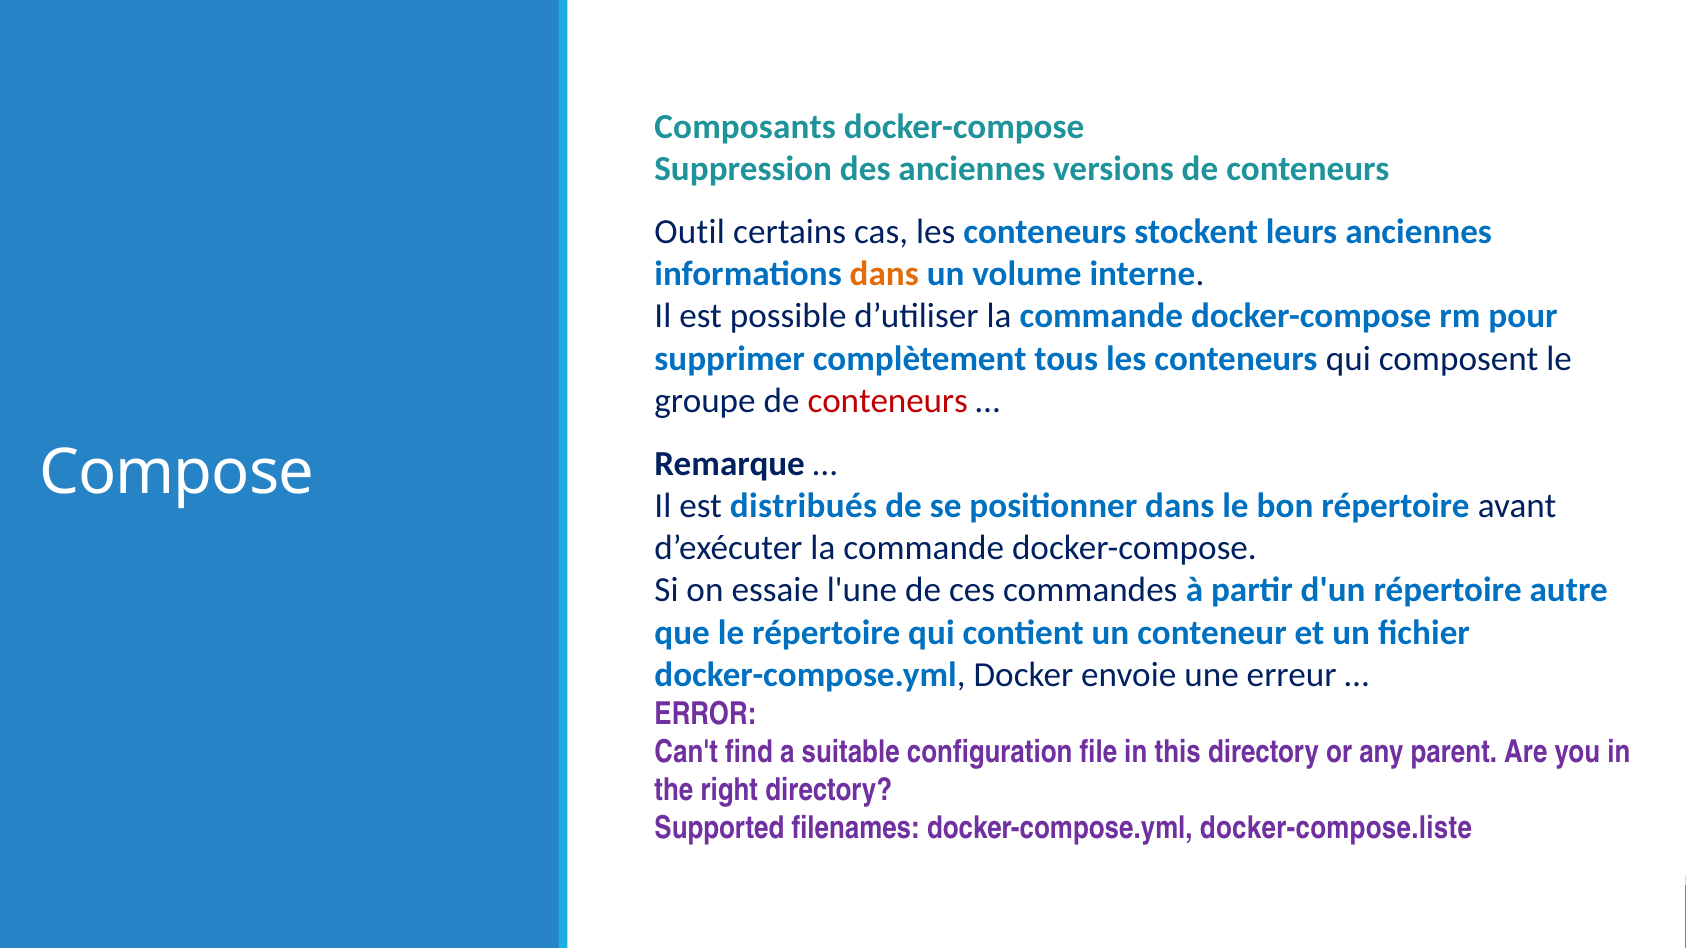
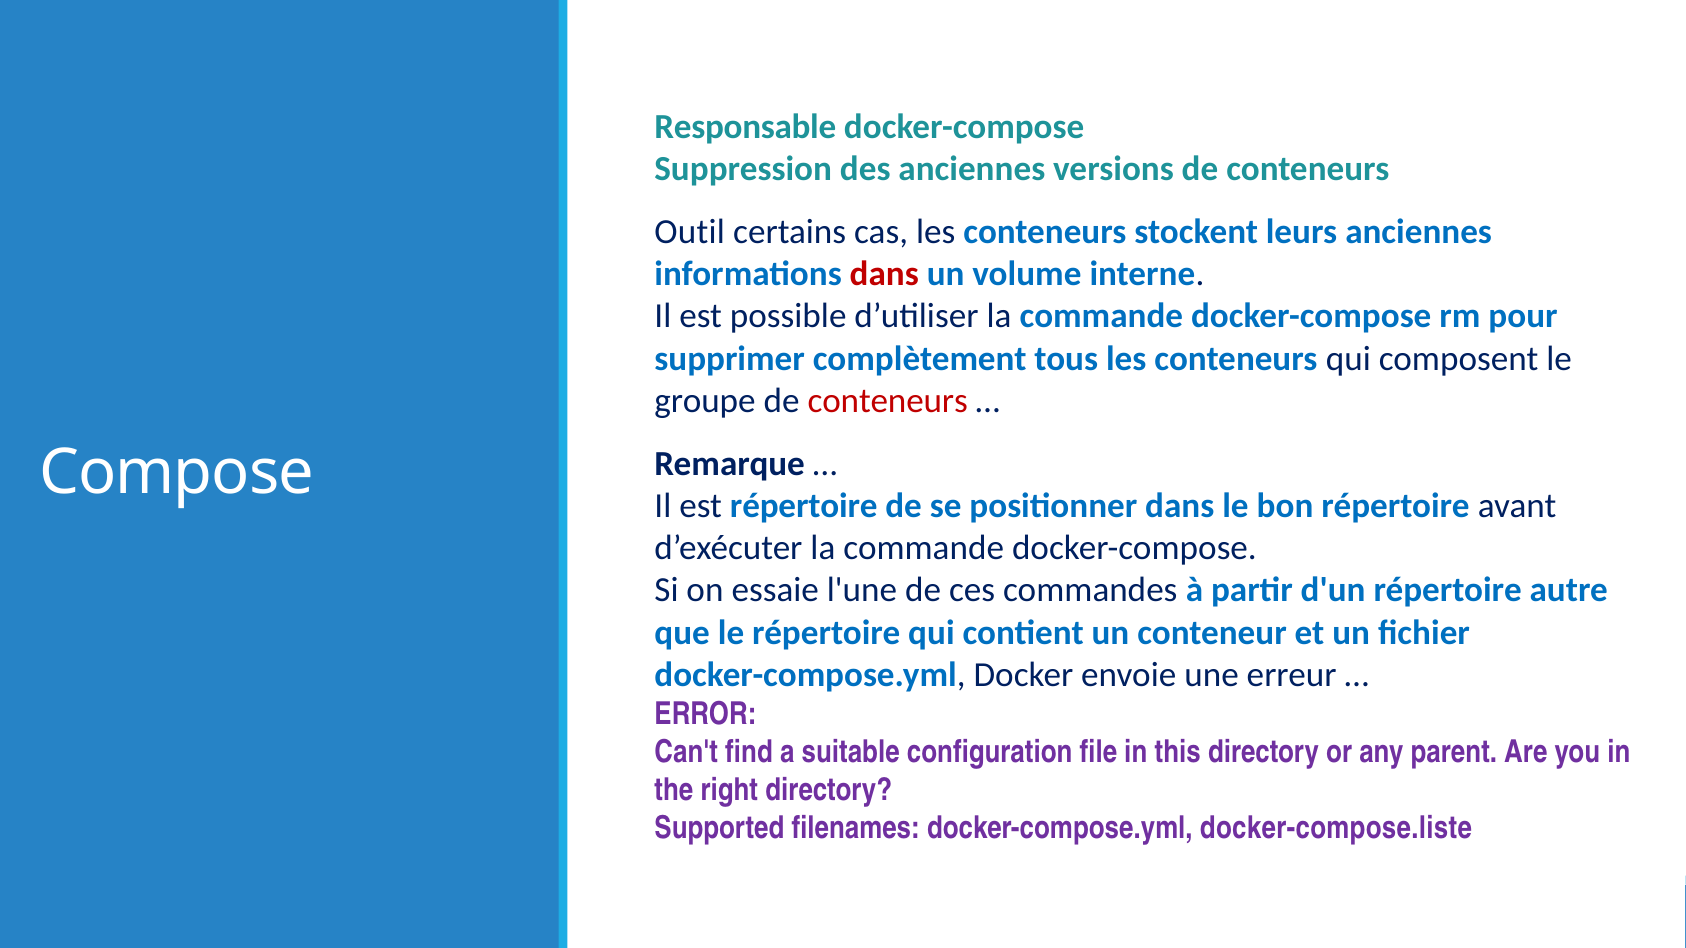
Composants: Composants -> Responsable (745, 127)
dans colour: orange -> red (884, 274)
est distribués: distribués -> répertoire (804, 506)
